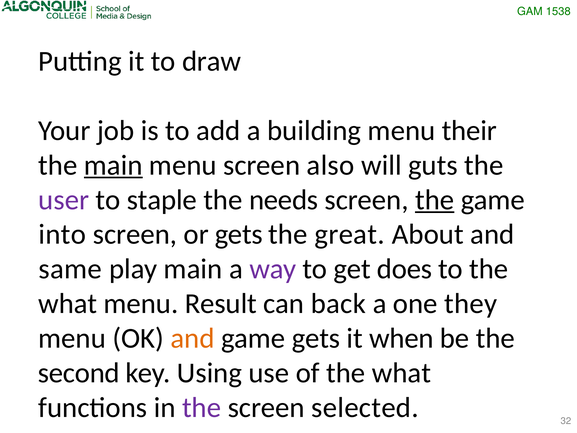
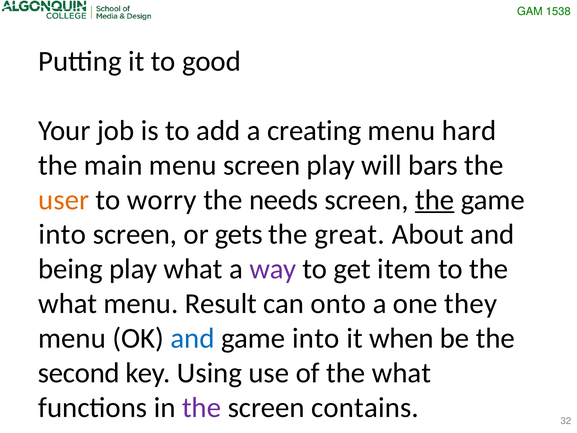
draw: draw -> good (211, 61)
building: building -> creating (314, 130)
their: their -> hard (469, 130)
main underline: present -> none (113, 165)
screen also: also -> play (331, 165)
guts: guts -> bars (433, 165)
user colour: purple -> orange (64, 200)
staple: staple -> worry (162, 200)
same: same -> being (70, 269)
play main: main -> what (193, 269)
does: does -> item (404, 269)
back: back -> onto (338, 304)
and colour: orange -> blue (193, 338)
gets: gets -> into (316, 338)
selected: selected -> contains (365, 407)
